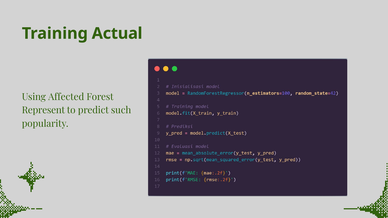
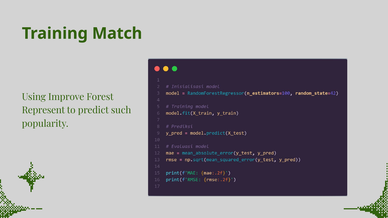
Actual: Actual -> Match (117, 33)
Affected: Affected -> Improve (66, 97)
